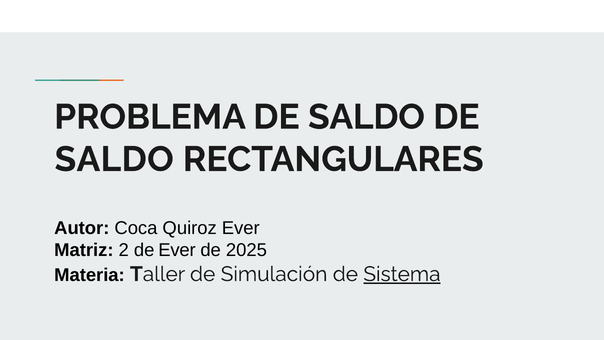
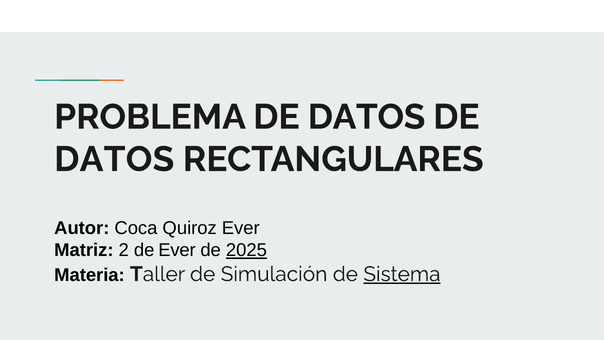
PROBLEMA DE SALDO: SALDO -> DATOS (367, 117)
SALDO: SALDO -> DATOS (114, 159)
2025 underline: none -> present (246, 250)
